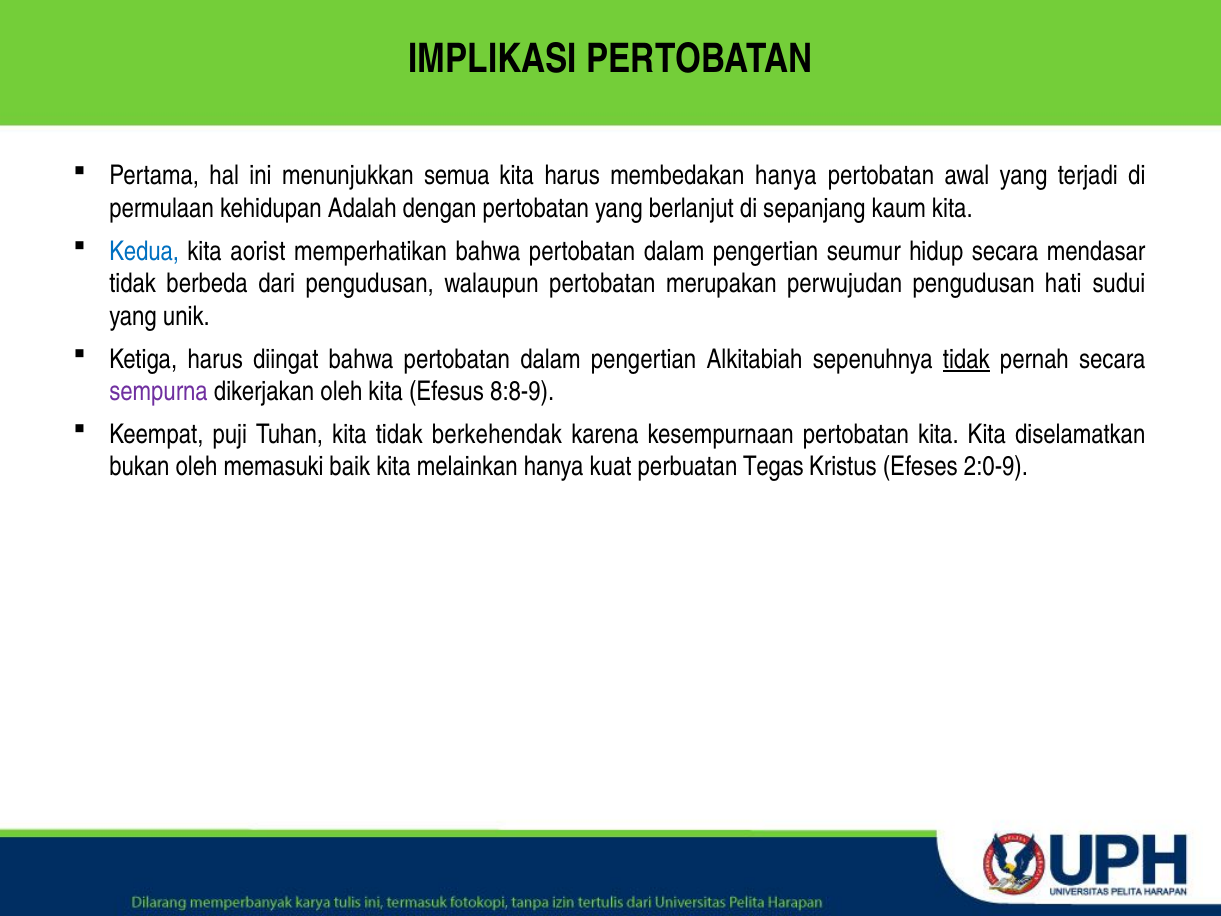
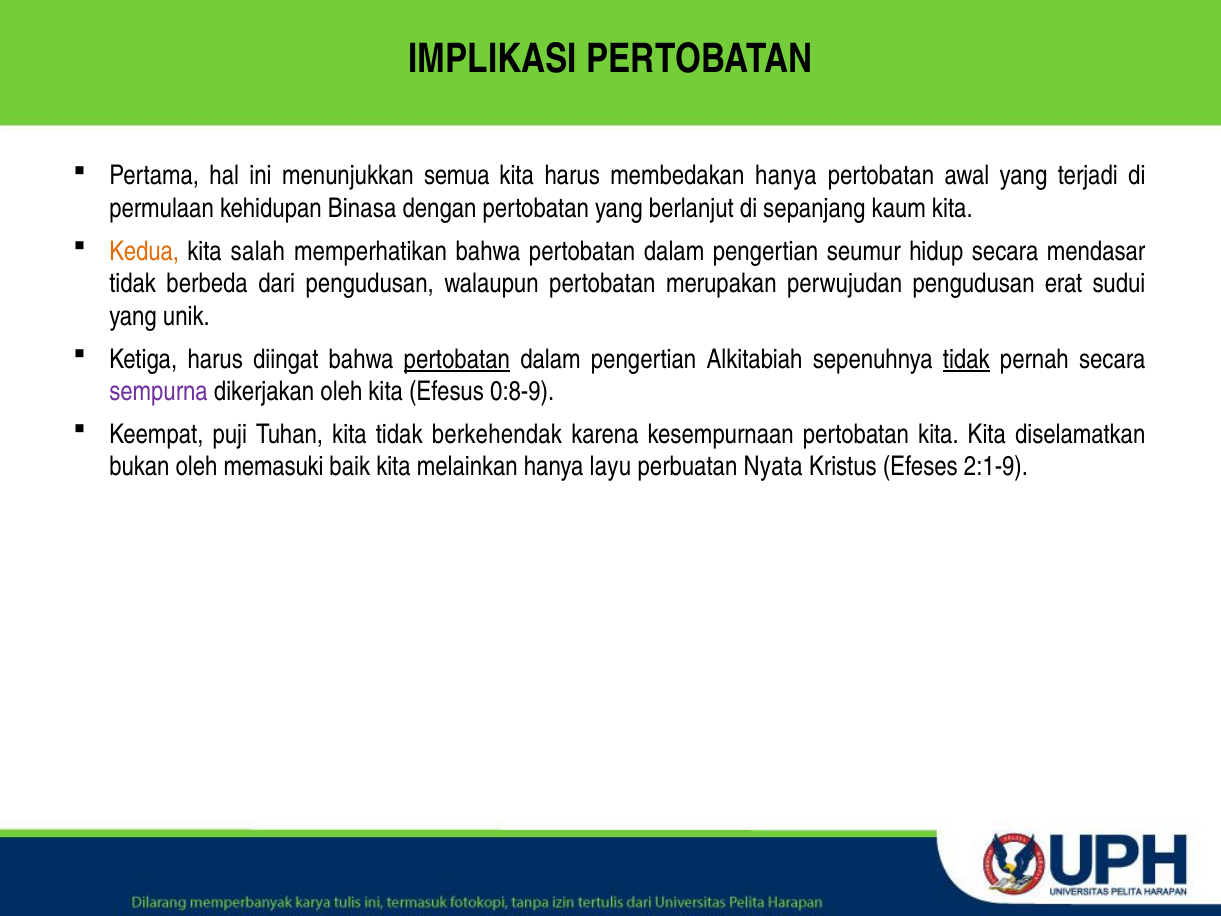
Adalah: Adalah -> Binasa (362, 208)
Kedua colour: blue -> orange (144, 251)
aorist: aorist -> salah (258, 251)
hati: hati -> erat (1064, 284)
pertobatan underline: none -> present (457, 359)
8:8-9: 8:8-9 -> 0:8-9 (522, 392)
kuat: kuat -> layu (610, 467)
Tegas: Tegas -> Nyata (773, 467)
2:0-9: 2:0-9 -> 2:1-9 (996, 467)
